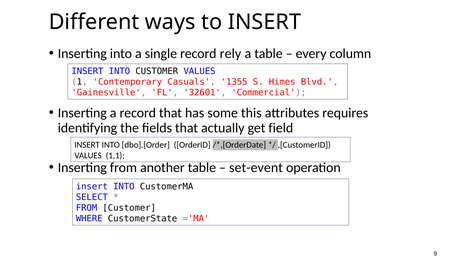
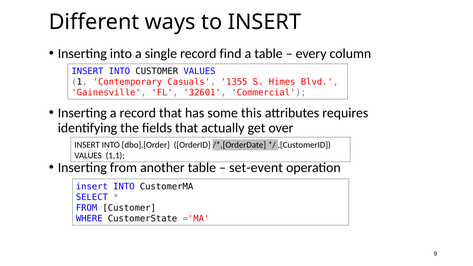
rely: rely -> find (231, 53)
field: field -> over (281, 128)
